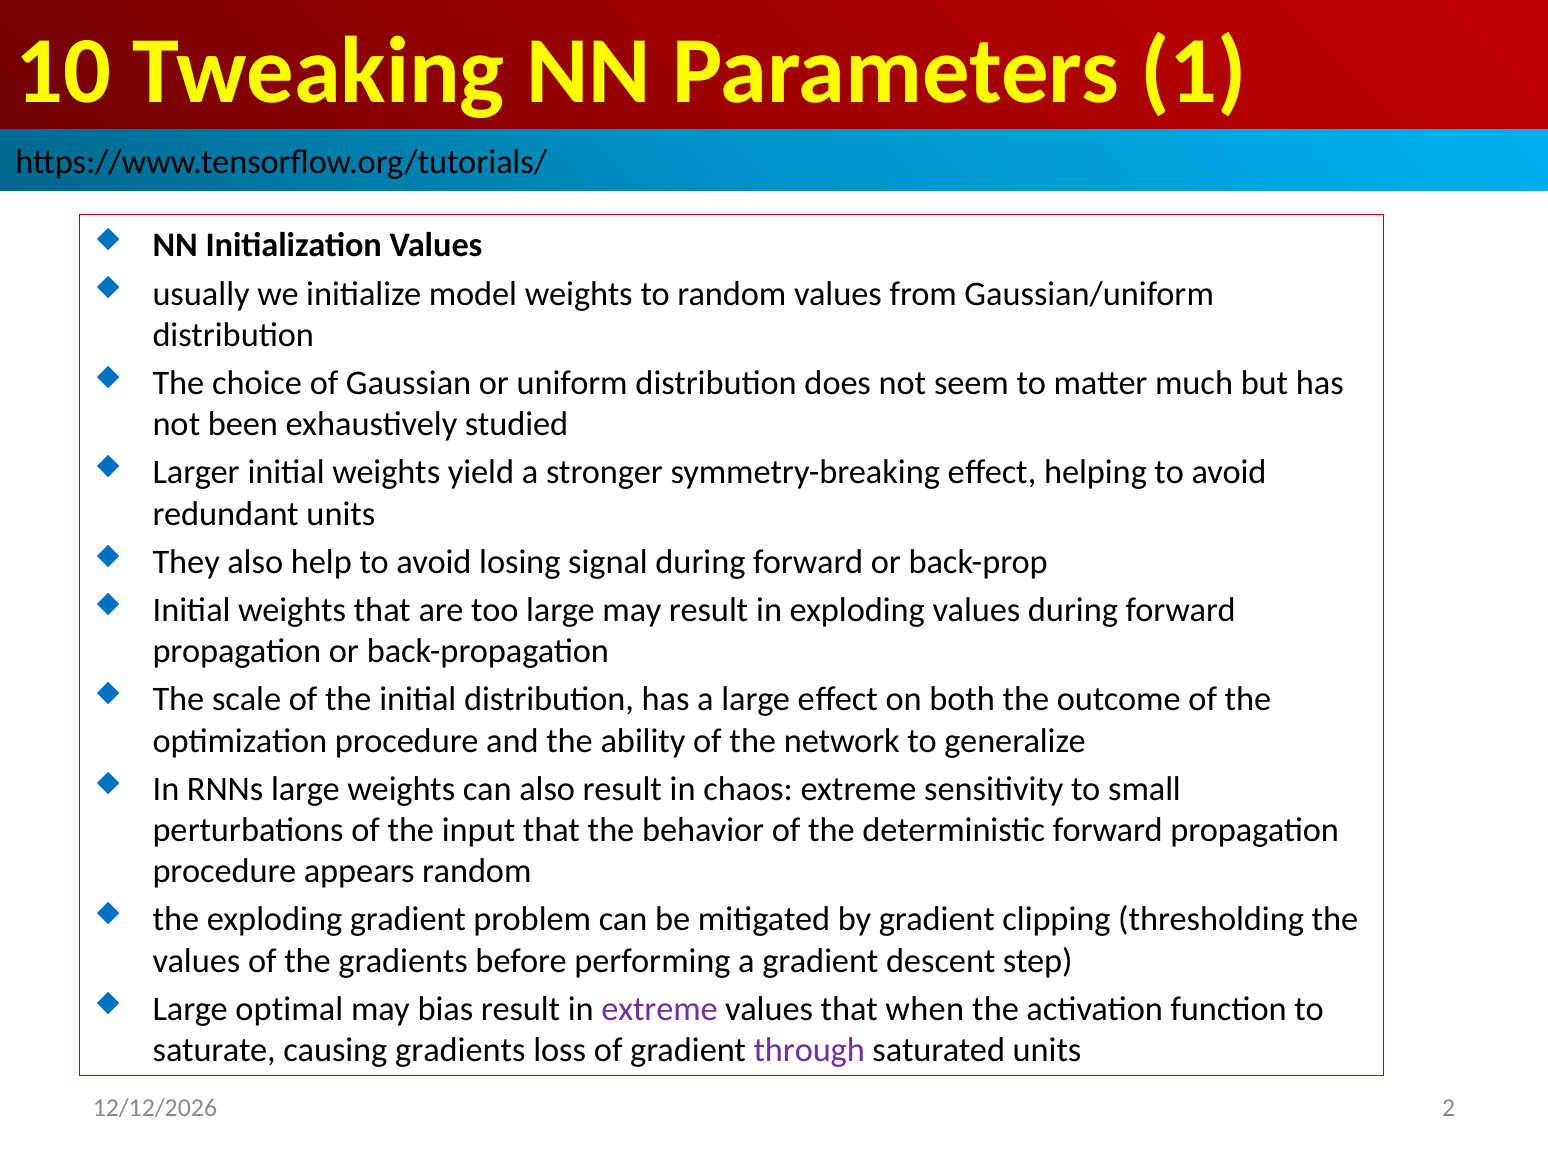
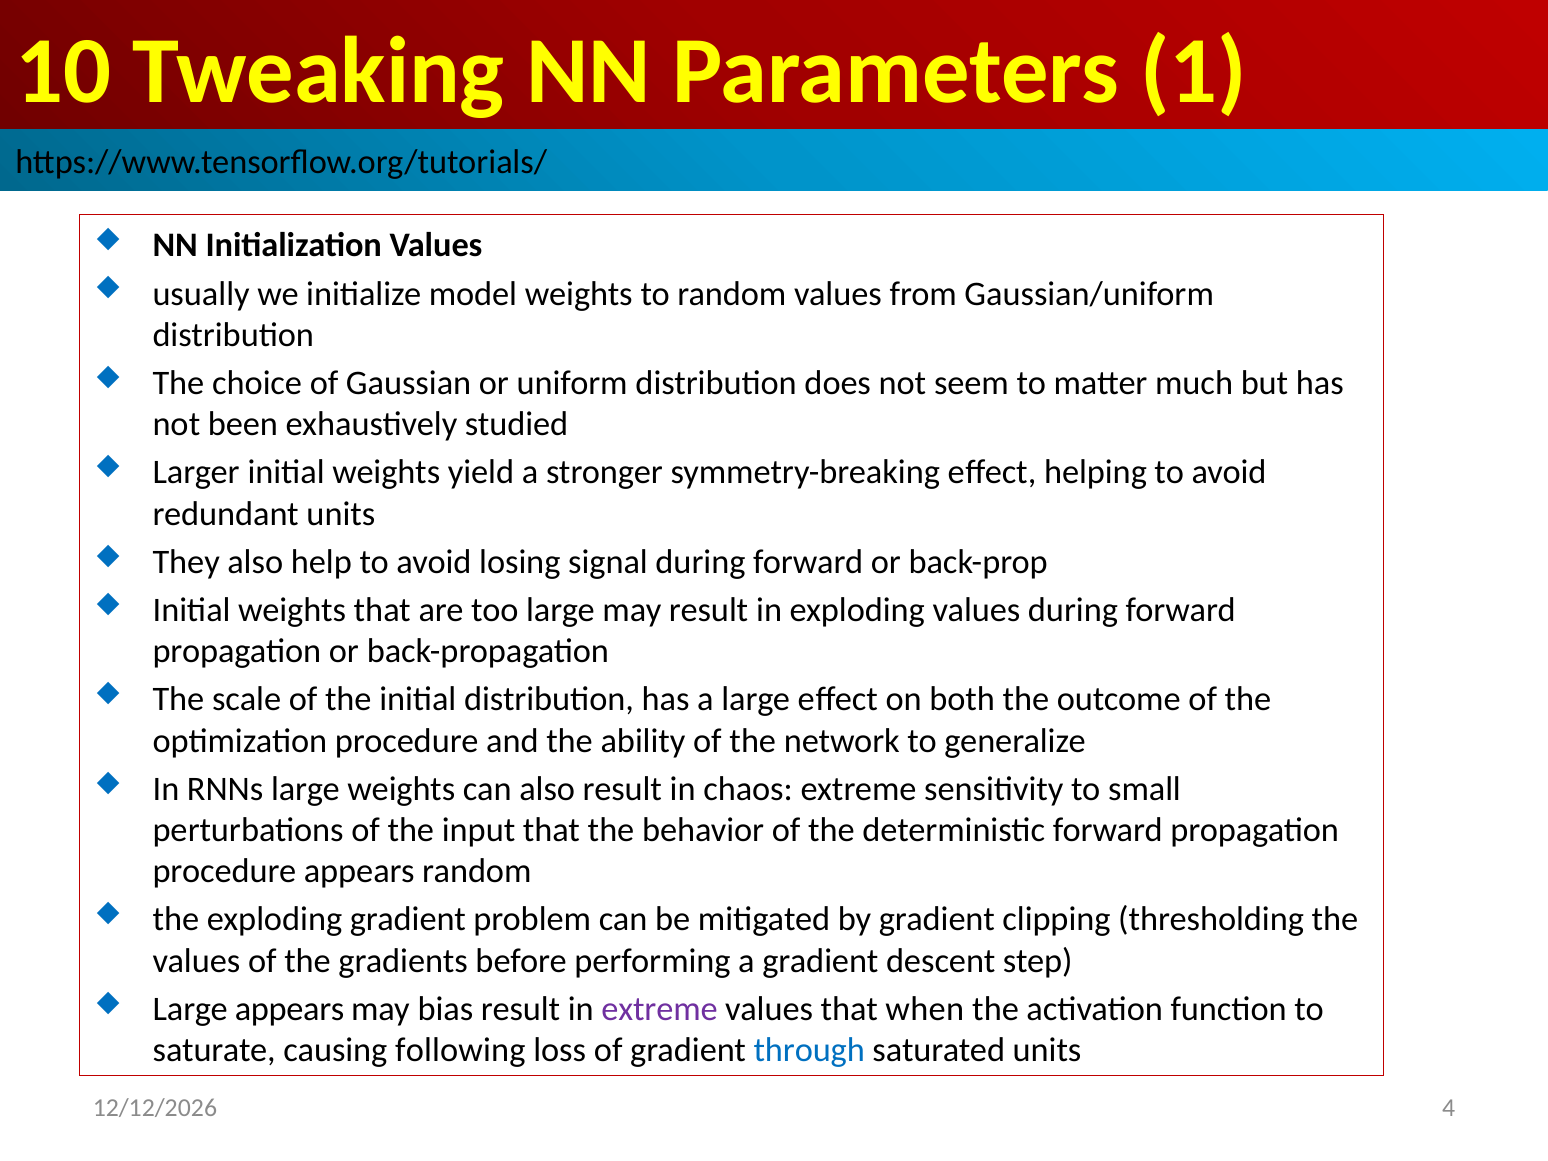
Large optimal: optimal -> appears (290, 1009)
causing gradients: gradients -> following (460, 1050)
through colour: purple -> blue (809, 1050)
2: 2 -> 4 (1449, 1108)
